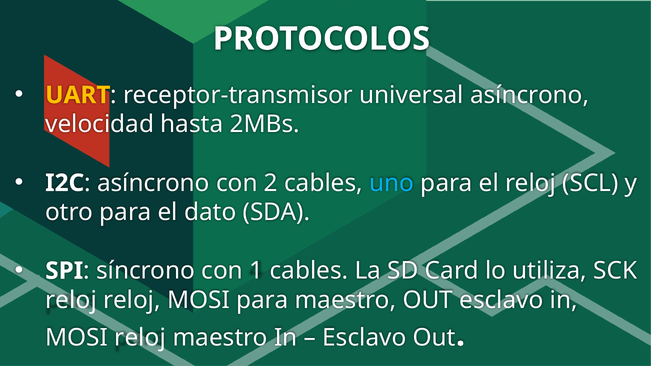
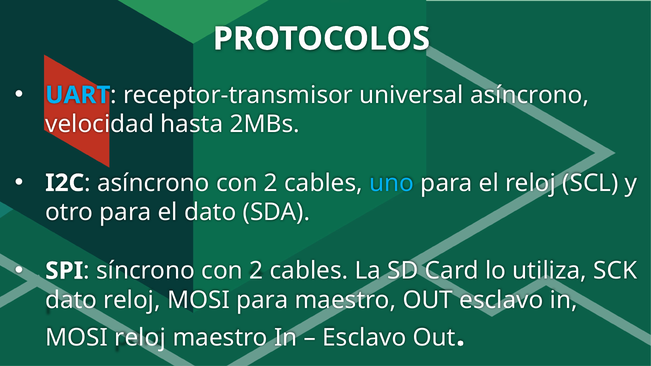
UART colour: yellow -> light blue (78, 95)
síncrono con 1: 1 -> 2 (256, 271)
reloj: reloj -> dato (71, 300)
